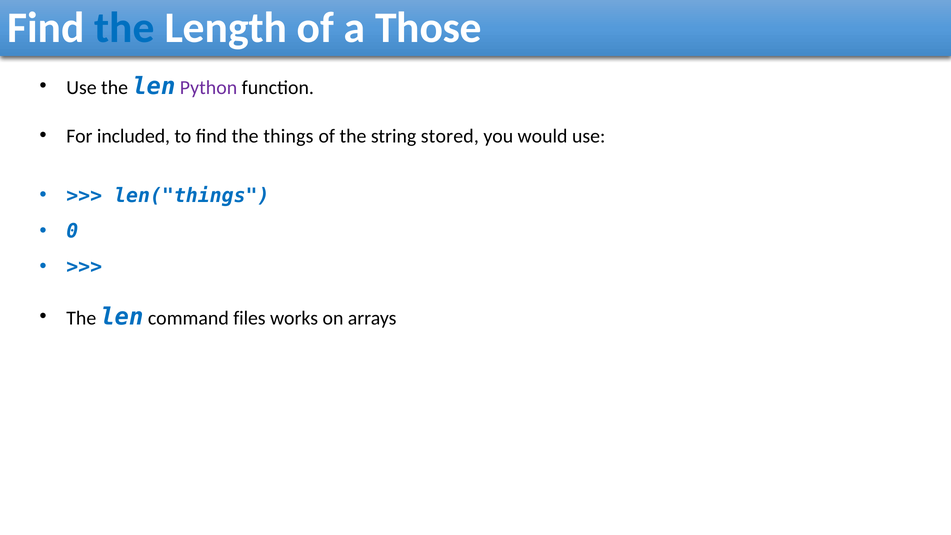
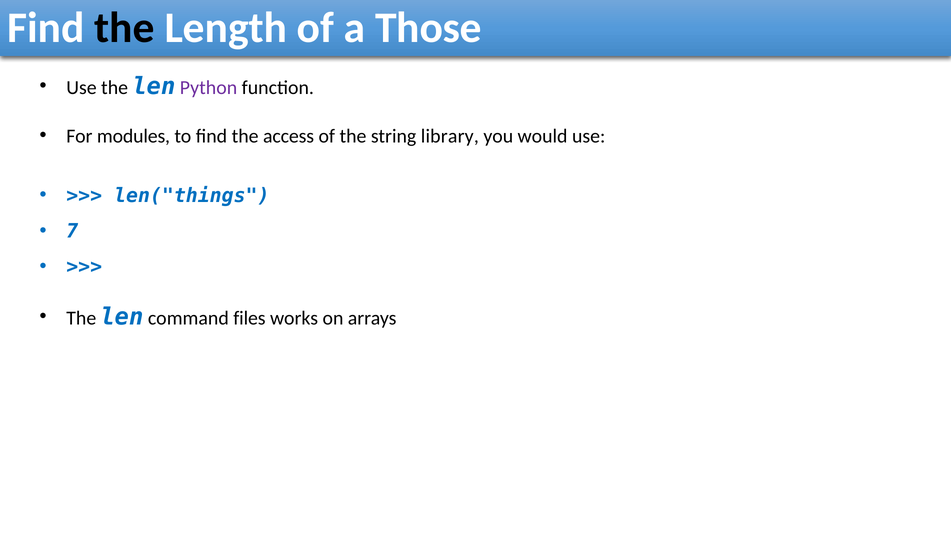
the colour: blue -> black (125, 28)
included: included -> modules (134, 136)
things: things -> access (289, 136)
stored: stored -> library (450, 136)
0: 0 -> 7 (72, 231)
